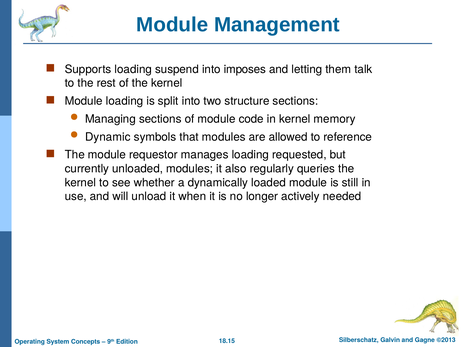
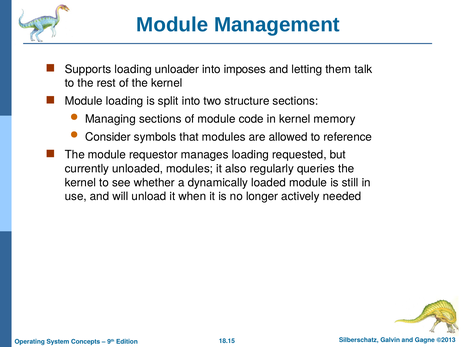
suspend: suspend -> unloader (177, 69)
Dynamic: Dynamic -> Consider (108, 137)
